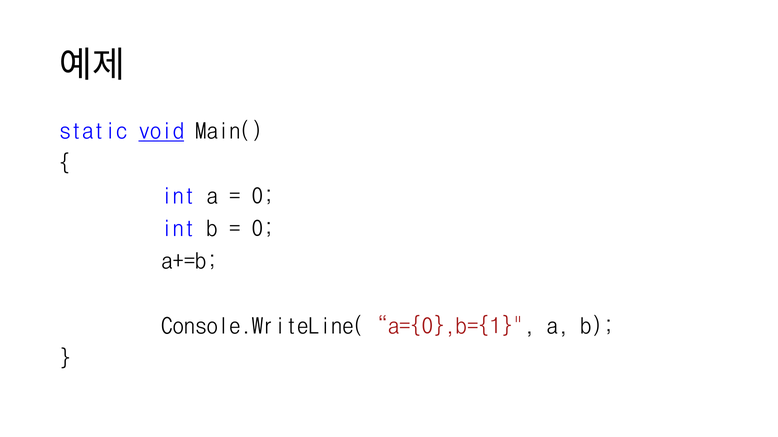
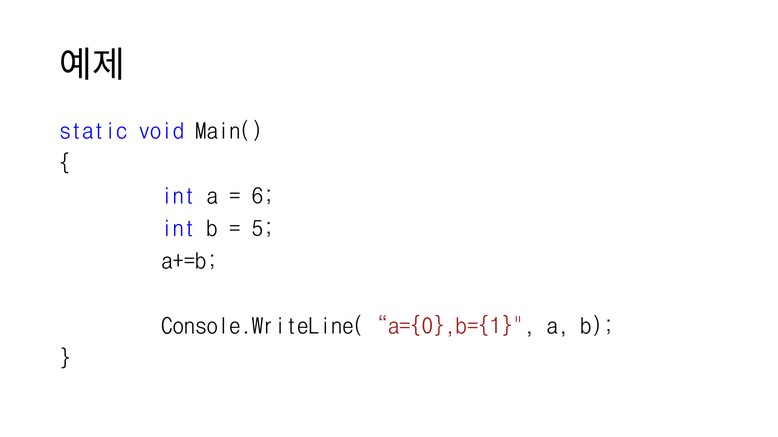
void underline: present -> none (161, 131)
0: 0 -> 6 (263, 197)
0: 0 -> 5 (263, 229)
